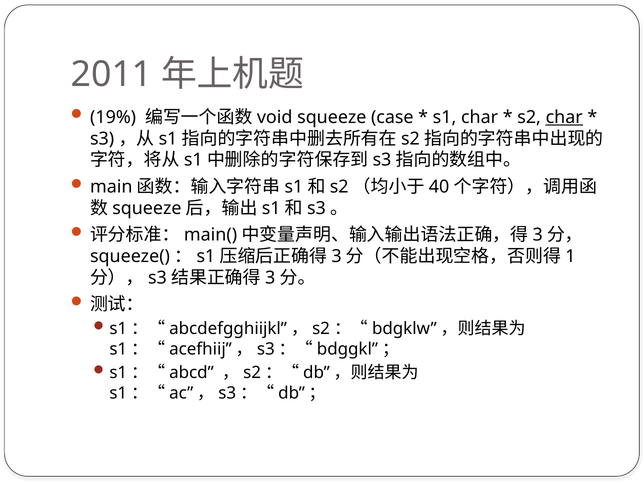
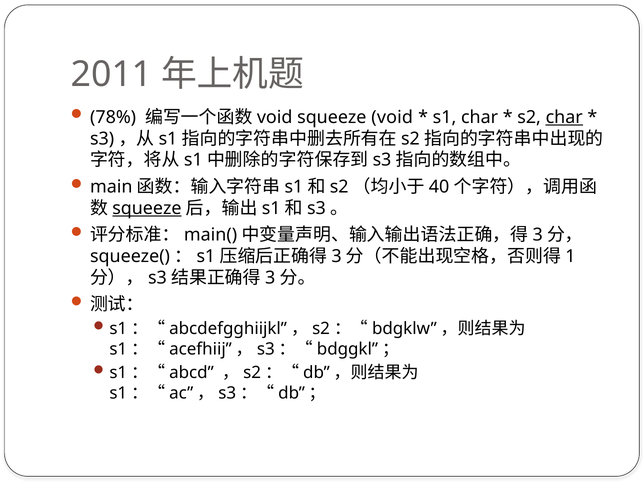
19%: 19% -> 78% (113, 117)
squeeze case: case -> void (392, 117)
squeeze underline: none -> present (147, 208)
